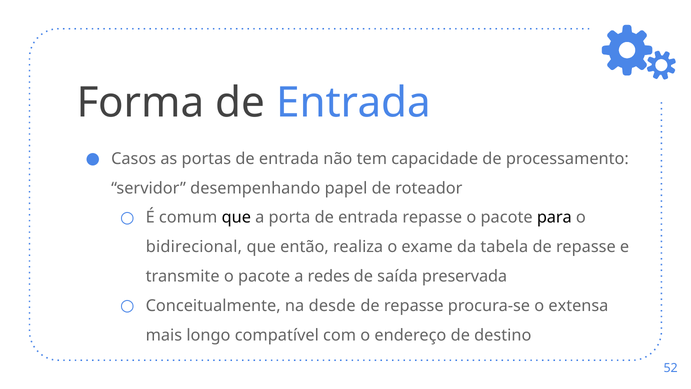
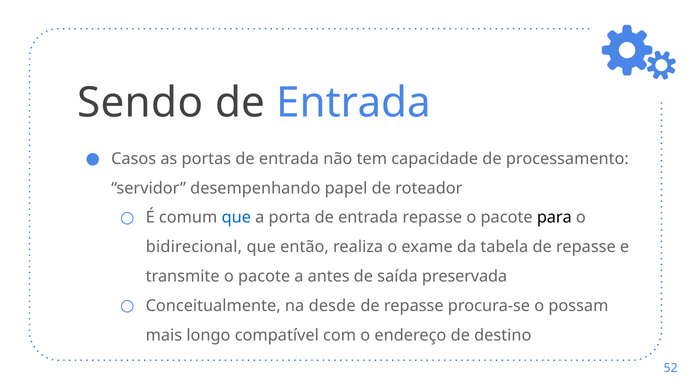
Forma: Forma -> Sendo (140, 103)
que colour: black -> blue (236, 217)
redes: redes -> antes (329, 276)
extensa: extensa -> possam (578, 306)
